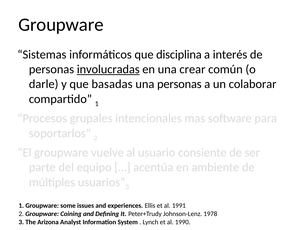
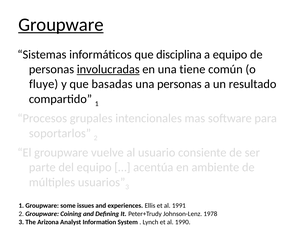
Groupware underline: none -> present (61, 25)
a interés: interés -> equipo (230, 54)
crear: crear -> tiene (192, 69)
darle: darle -> fluye (44, 84)
colaborar: colaborar -> resultado (253, 84)
